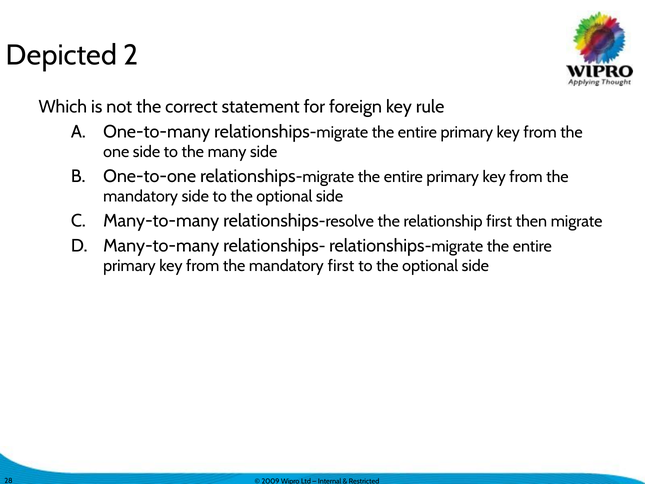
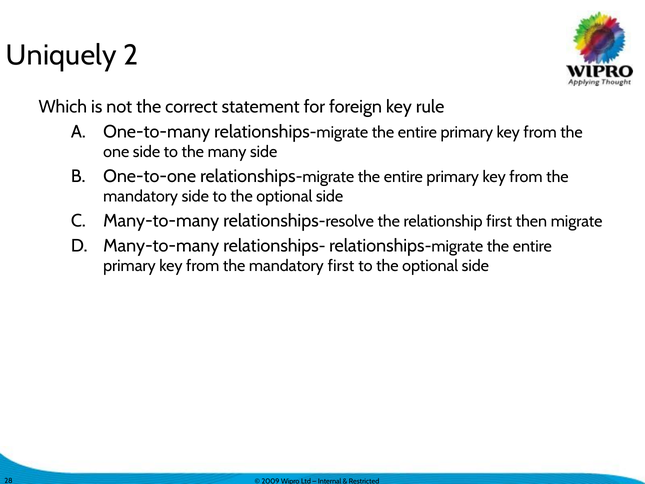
Depicted: Depicted -> Uniquely (61, 55)
